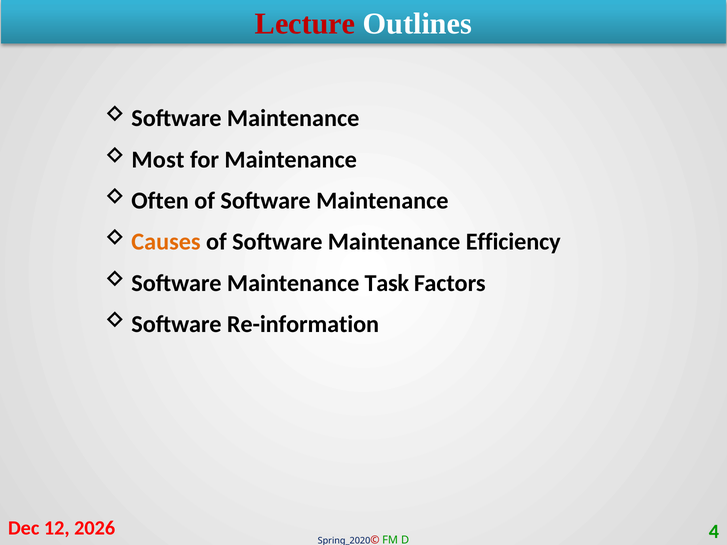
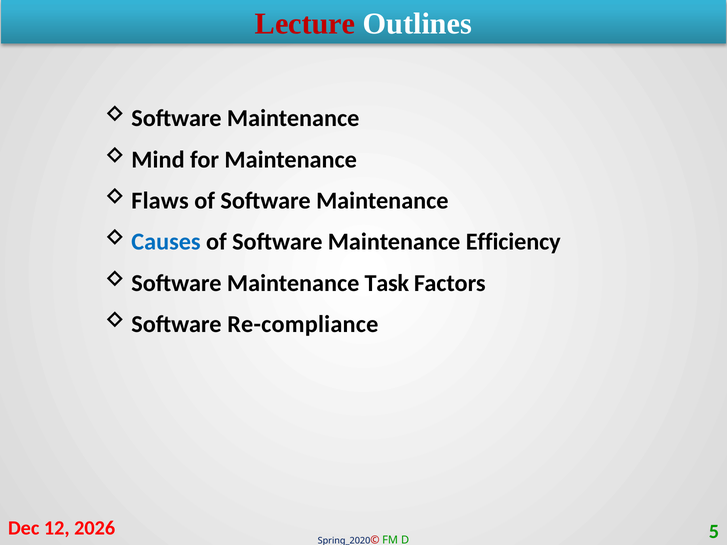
Most: Most -> Mind (158, 160)
Often: Often -> Flaws (160, 201)
Causes colour: orange -> blue (166, 242)
Re-information: Re-information -> Re-compliance (303, 324)
4: 4 -> 5 (714, 532)
